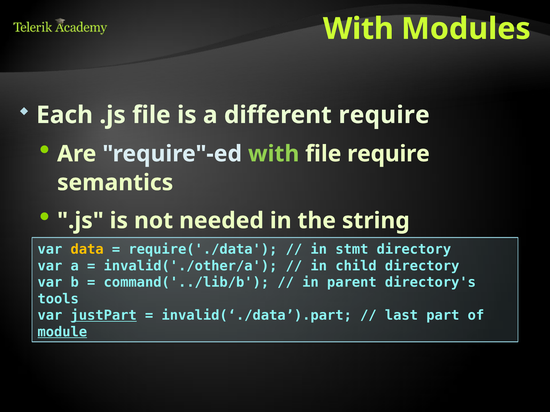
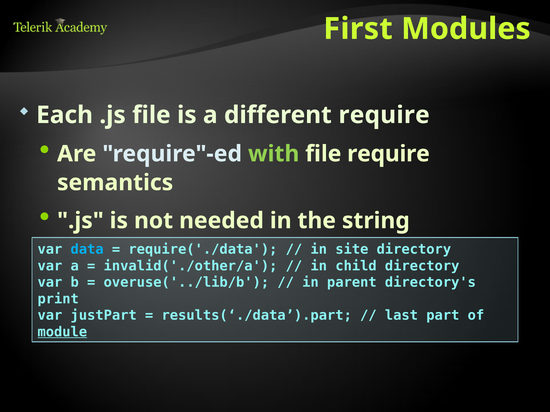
With: With -> First (358, 29)
data colour: yellow -> light blue (87, 250)
stmt: stmt -> site (352, 250)
command('../lib/b: command('../lib/b -> overuse('../lib/b (186, 283)
tools: tools -> print (58, 299)
justPart underline: present -> none (104, 316)
invalid(‘./data’).part: invalid(‘./data’).part -> results(‘./data’).part (257, 316)
